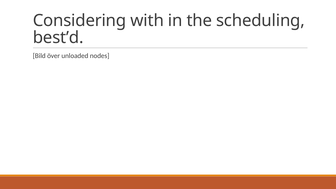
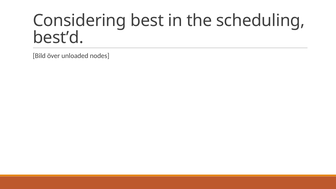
with: with -> best (147, 21)
